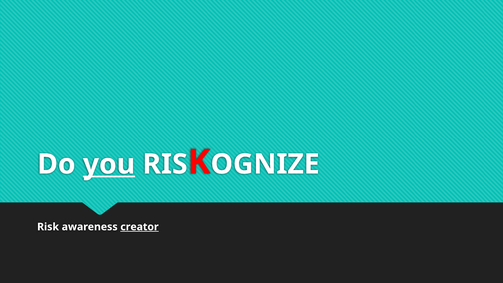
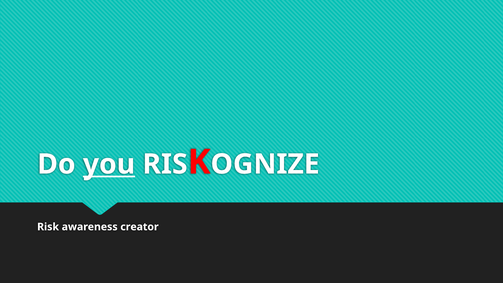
creator underline: present -> none (140, 227)
